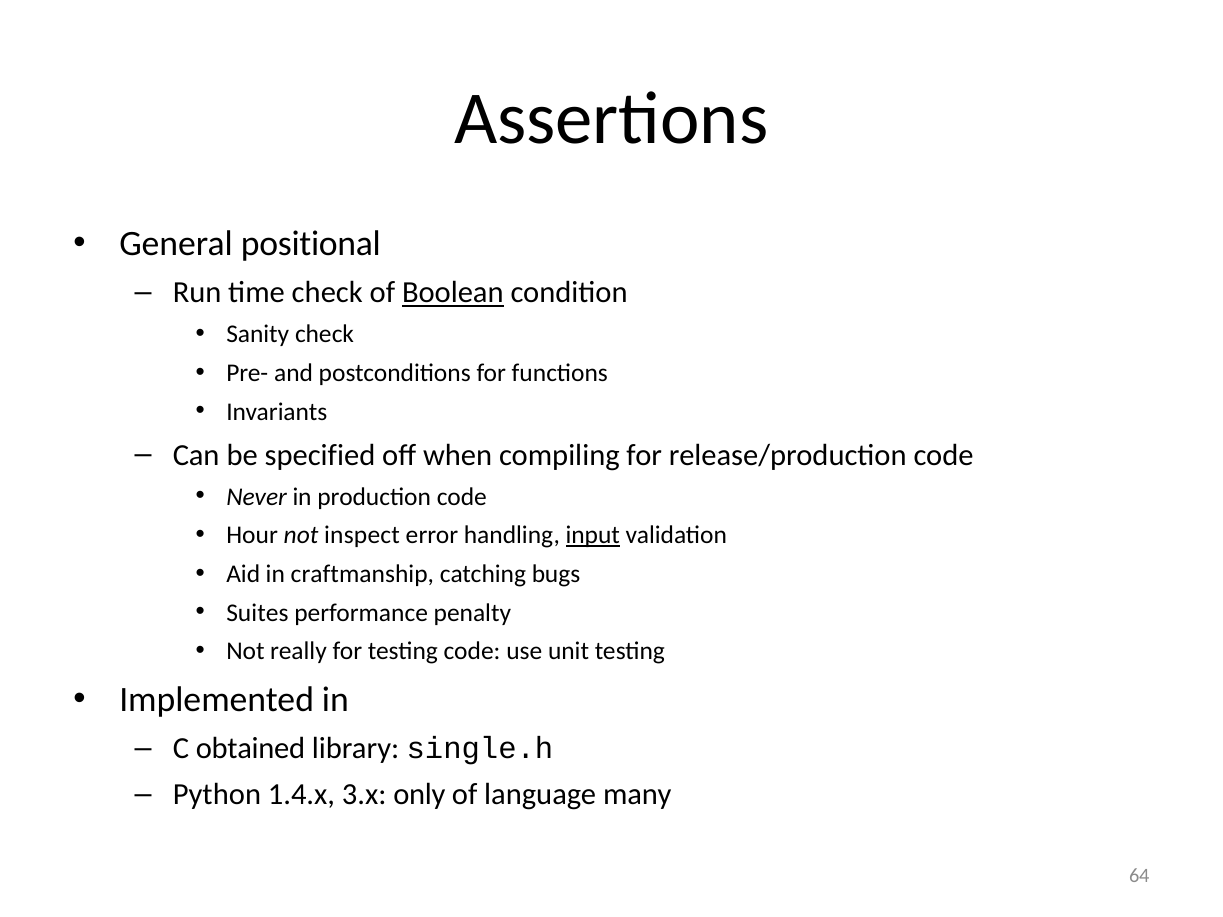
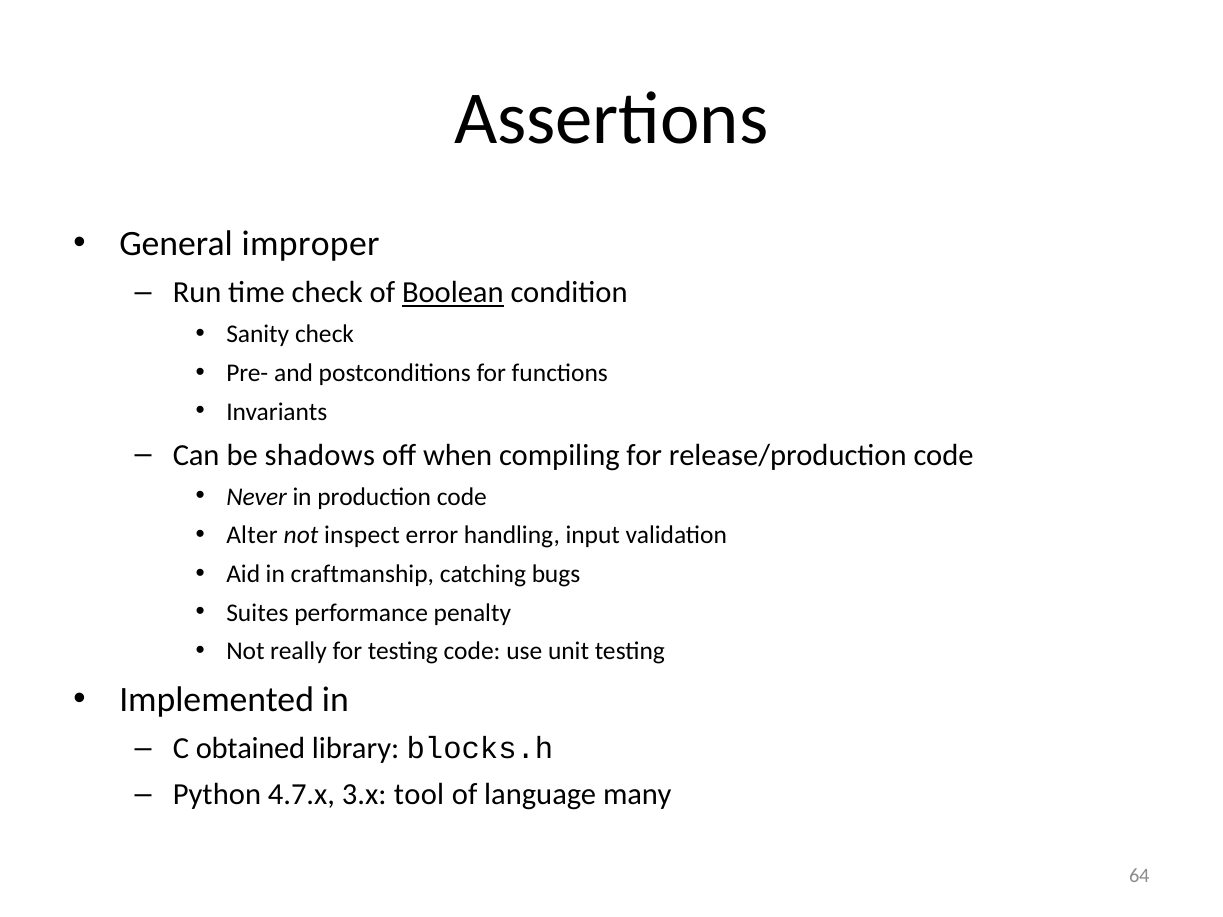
positional: positional -> improper (311, 244)
specified: specified -> shadows (320, 455)
Hour: Hour -> Alter (252, 535)
input underline: present -> none (593, 535)
single.h: single.h -> blocks.h (480, 749)
1.4.x: 1.4.x -> 4.7.x (301, 795)
only: only -> tool (419, 795)
